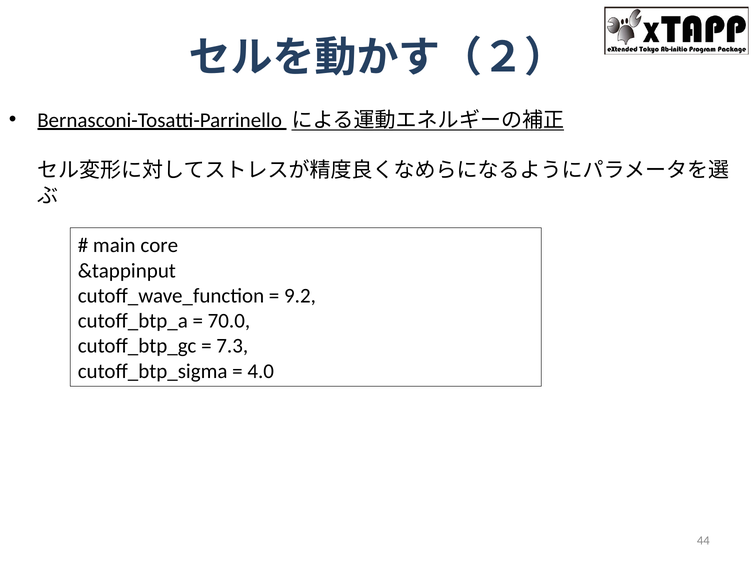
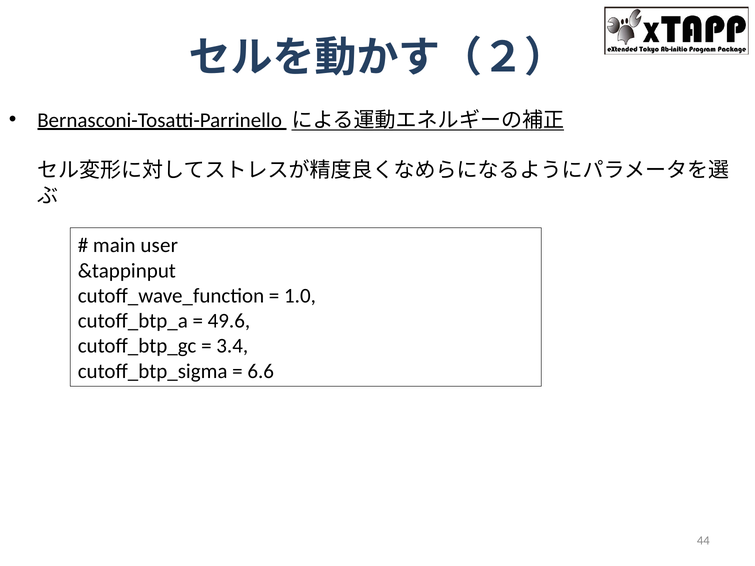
core: core -> user (159, 246)
9.2: 9.2 -> 1.0 (300, 296)
70.0: 70.0 -> 49.6 (229, 321)
7.3: 7.3 -> 3.4 (232, 346)
4.0: 4.0 -> 6.6 (261, 371)
